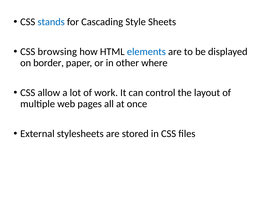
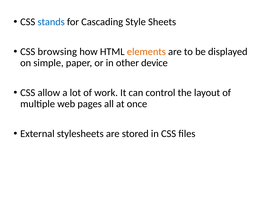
elements colour: blue -> orange (146, 52)
border: border -> simple (48, 63)
where: where -> device (154, 63)
